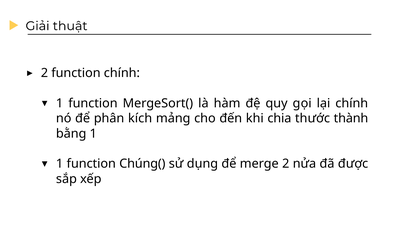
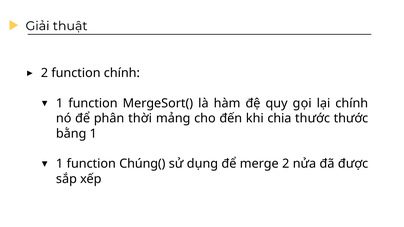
kích: kích -> thời (140, 119)
thước thành: thành -> thước (351, 119)
